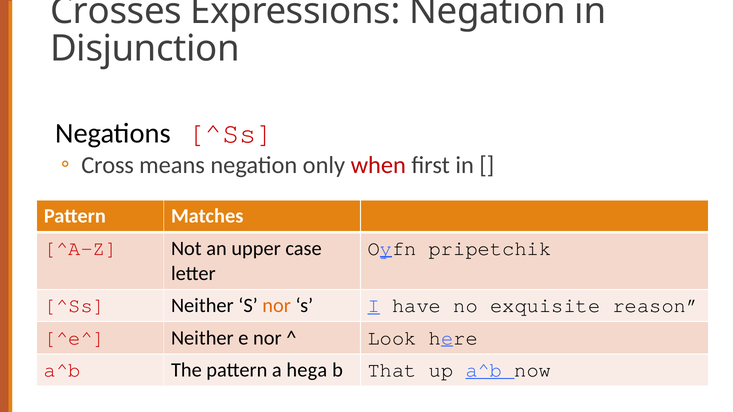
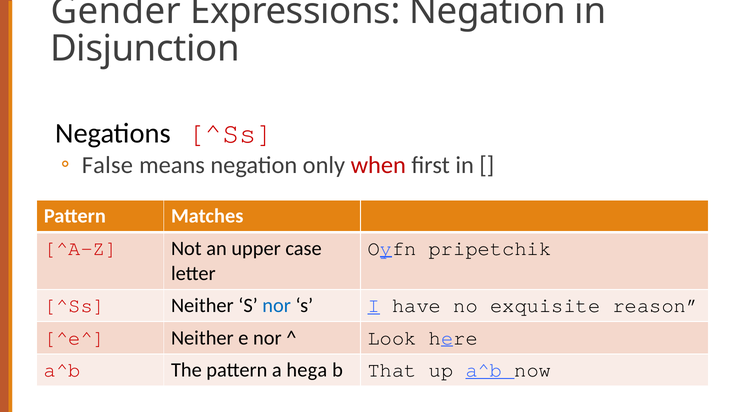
Crosses: Crosses -> Gender (116, 11)
Cross: Cross -> False (107, 165)
nor colour: orange -> blue (277, 306)
